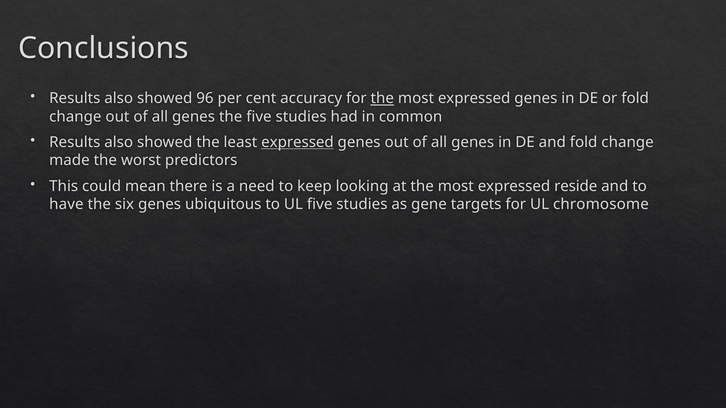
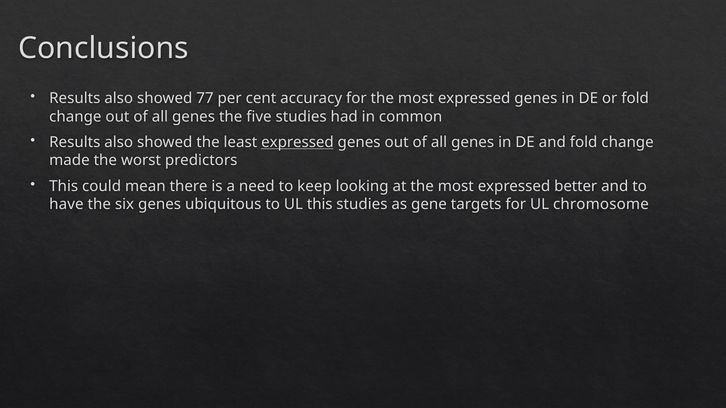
96: 96 -> 77 (205, 99)
the underline: present -> none (382, 99)
reside: reside -> better (576, 186)
UL five: five -> this (320, 204)
